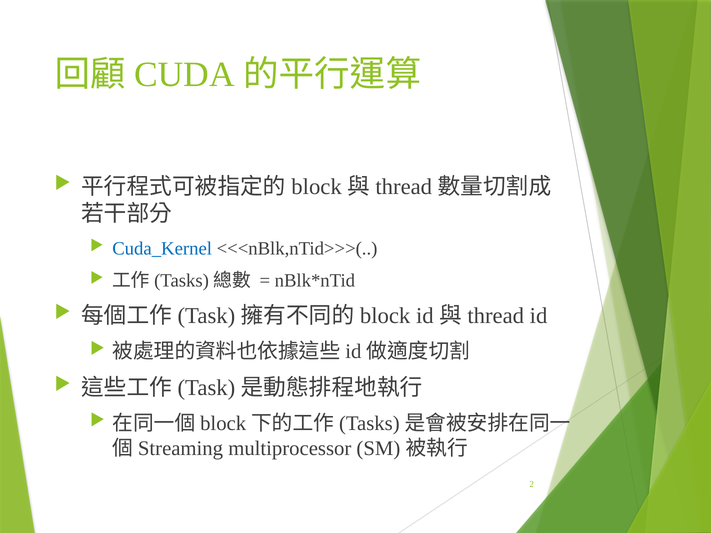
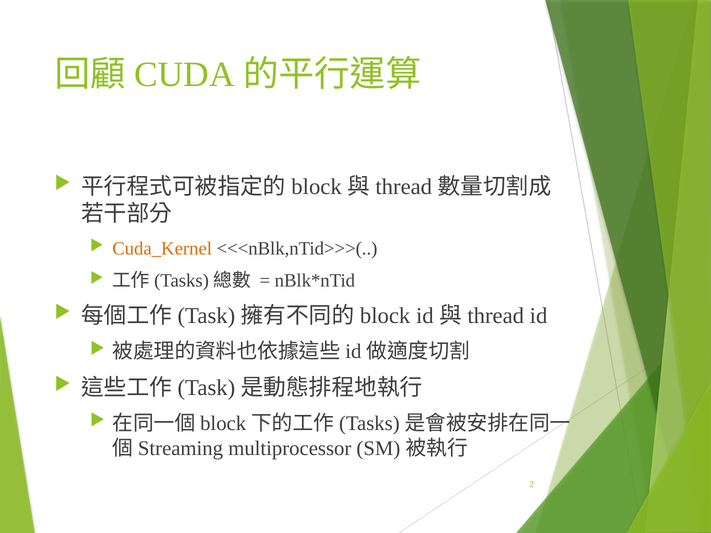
Cuda_Kernel colour: blue -> orange (162, 248)
